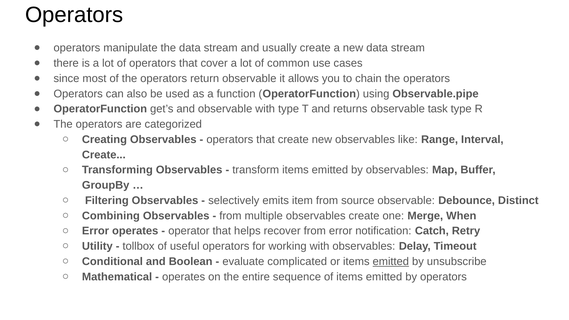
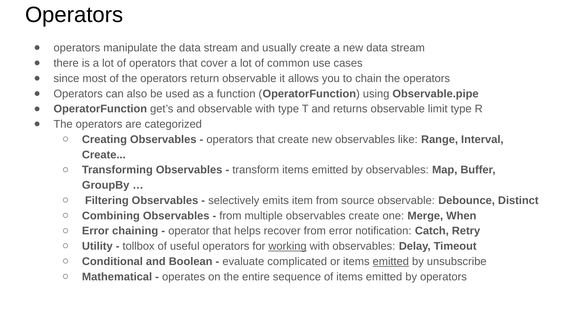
task: task -> limit (438, 109)
Error operates: operates -> chaining (135, 231)
working underline: none -> present (288, 246)
